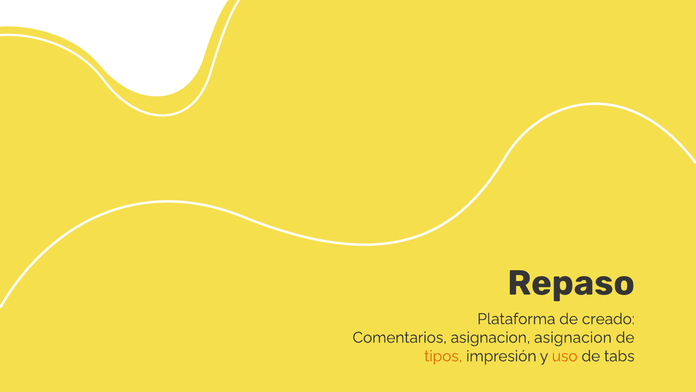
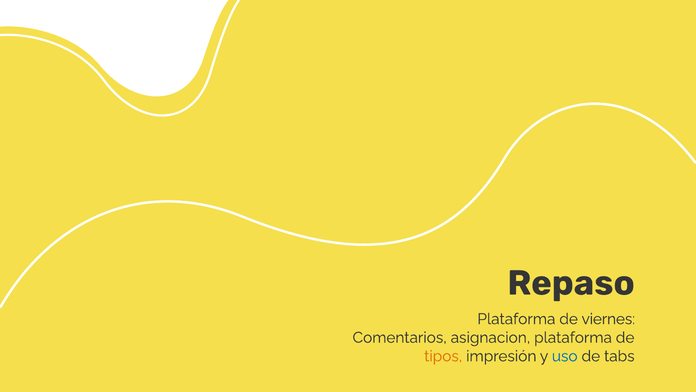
creado: creado -> viernes (608, 319)
asignacion asignacion: asignacion -> plataforma (573, 337)
uso colour: orange -> blue (565, 356)
